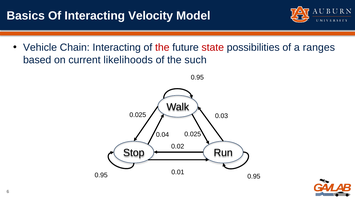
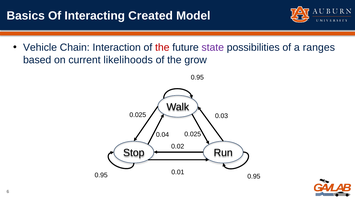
Velocity: Velocity -> Created (151, 16)
Chain Interacting: Interacting -> Interaction (117, 47)
state colour: red -> purple (213, 47)
such: such -> grow (196, 60)
